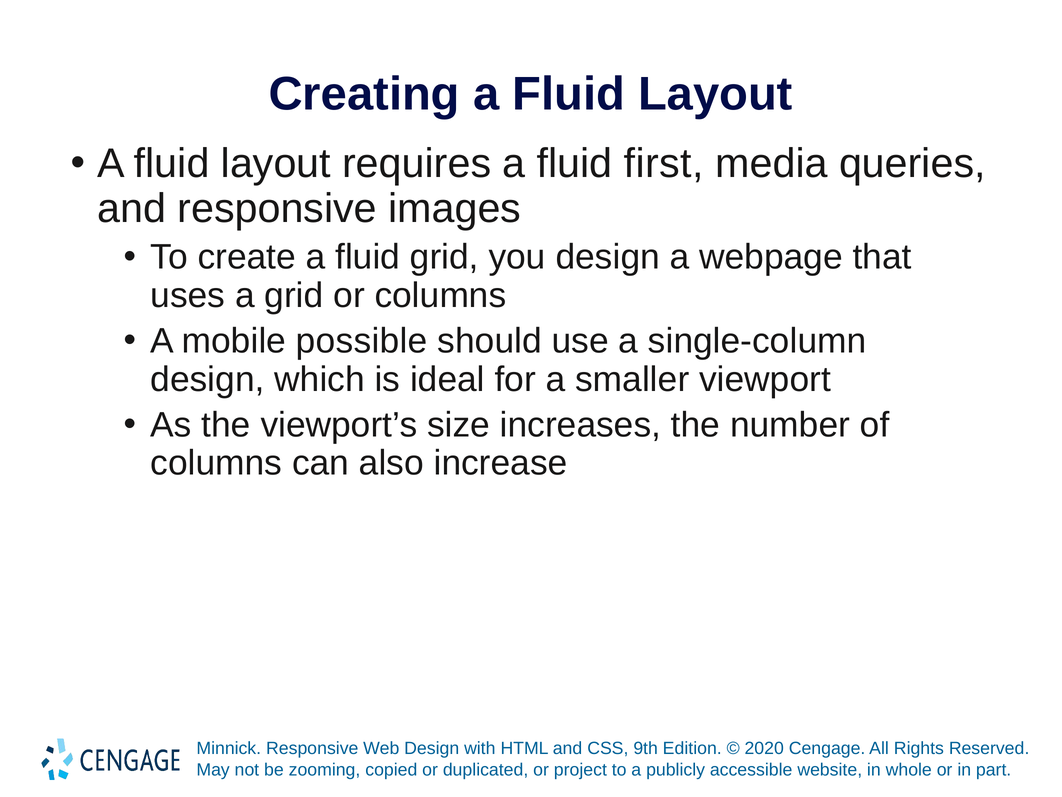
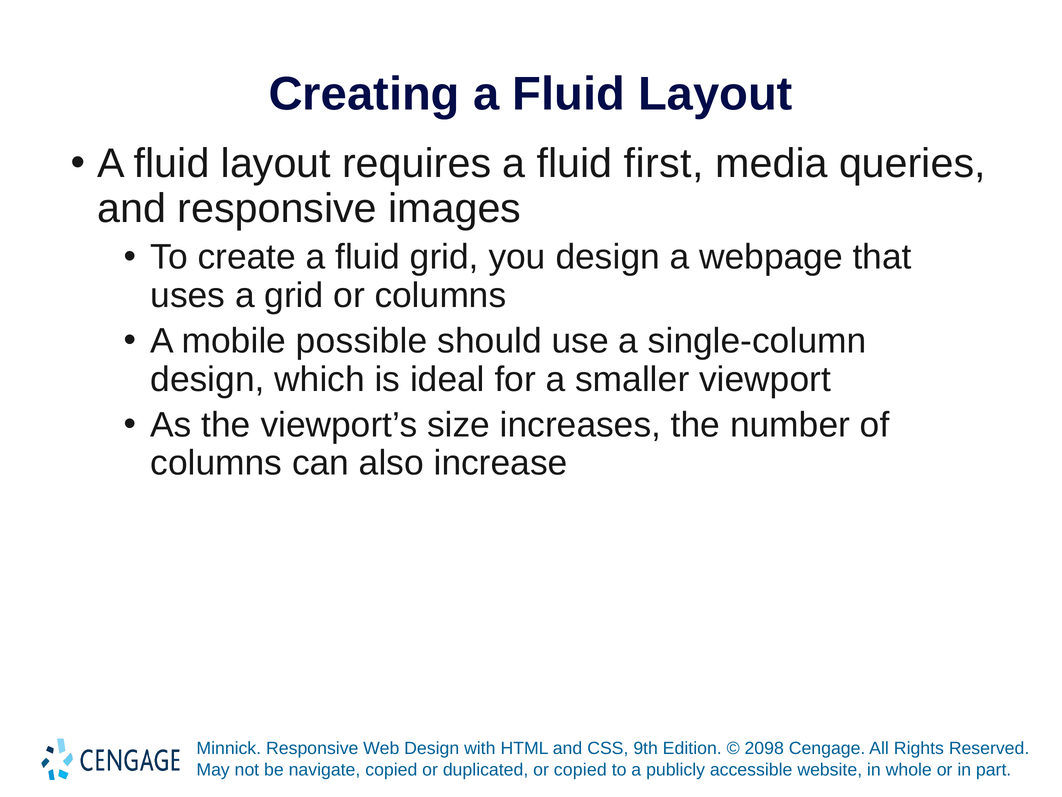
2020: 2020 -> 2098 (764, 748)
zooming: zooming -> navigate (325, 769)
or project: project -> copied (580, 769)
